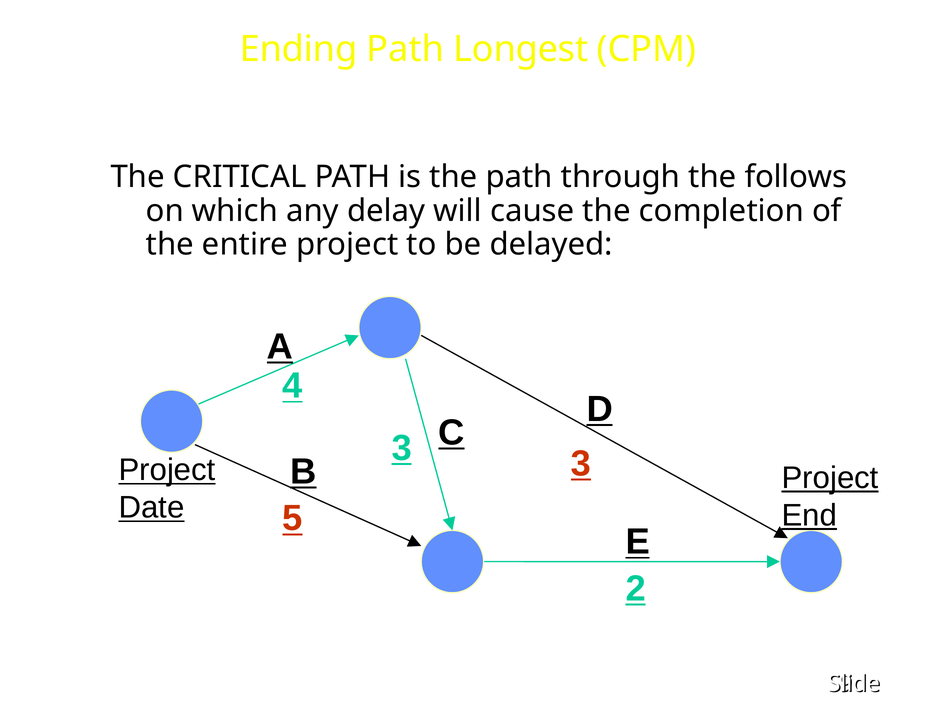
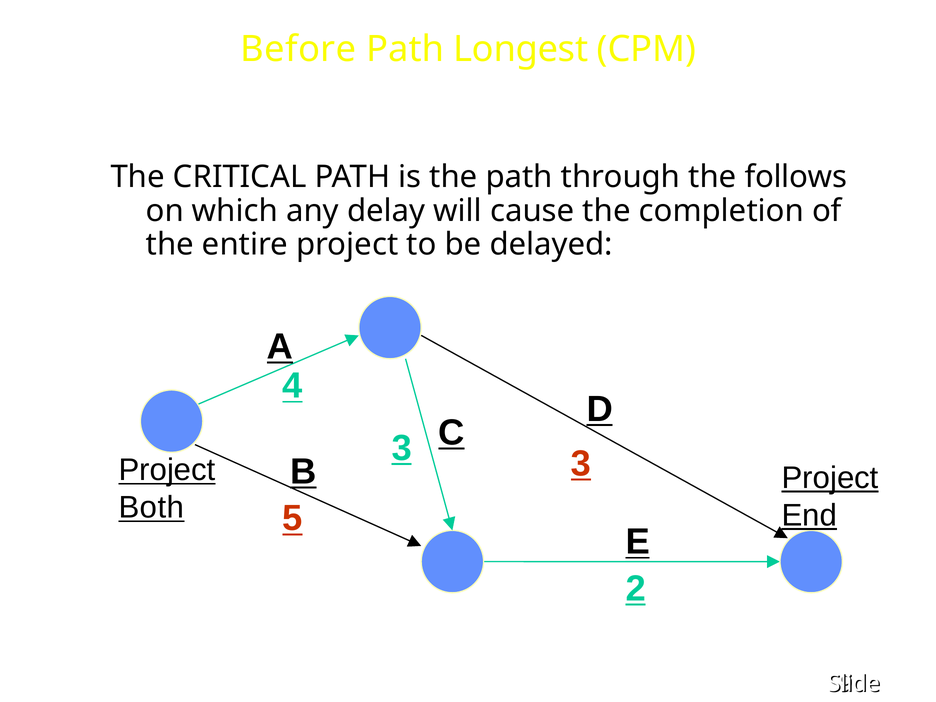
Ending: Ending -> Before (298, 49)
Date: Date -> Both (151, 508)
